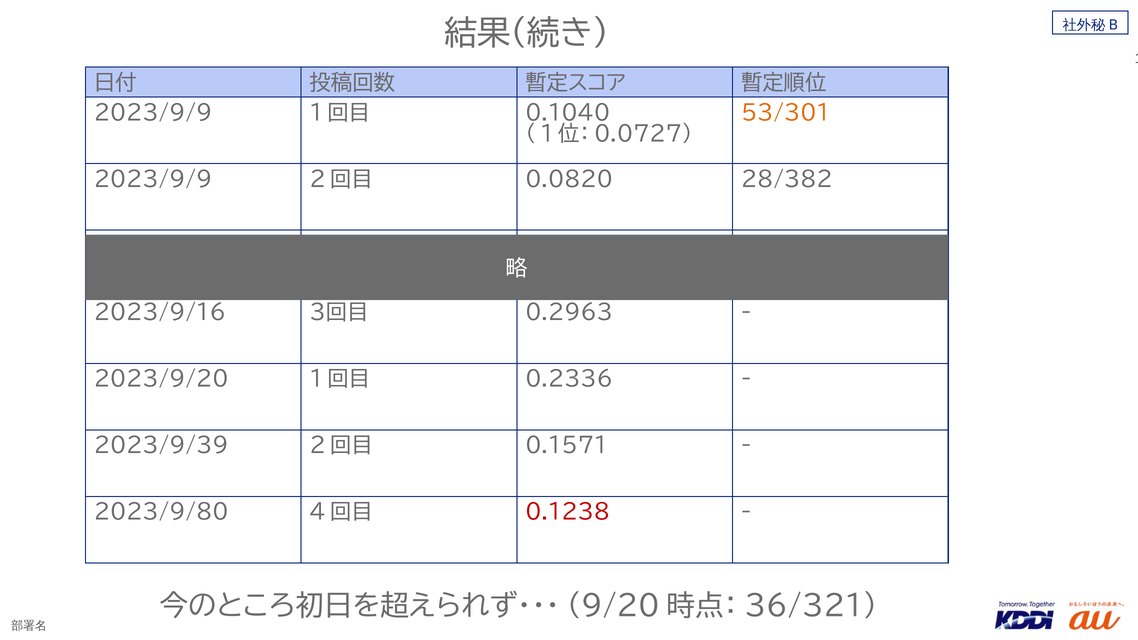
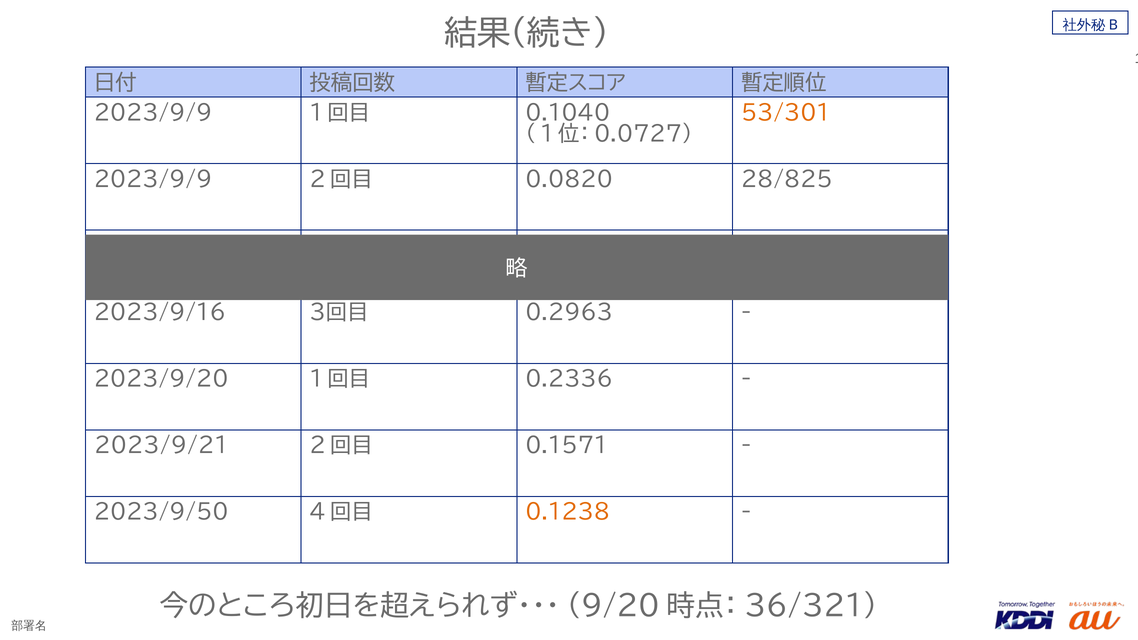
28/382: 28/382 -> 28/825 (787, 180)
2023/9/39: 2023/9/39 -> 2023/9/21 (161, 446)
2023/9/80: 2023/9/80 -> 2023/9/50 (161, 512)
0.1238 colour: red -> orange (568, 512)
